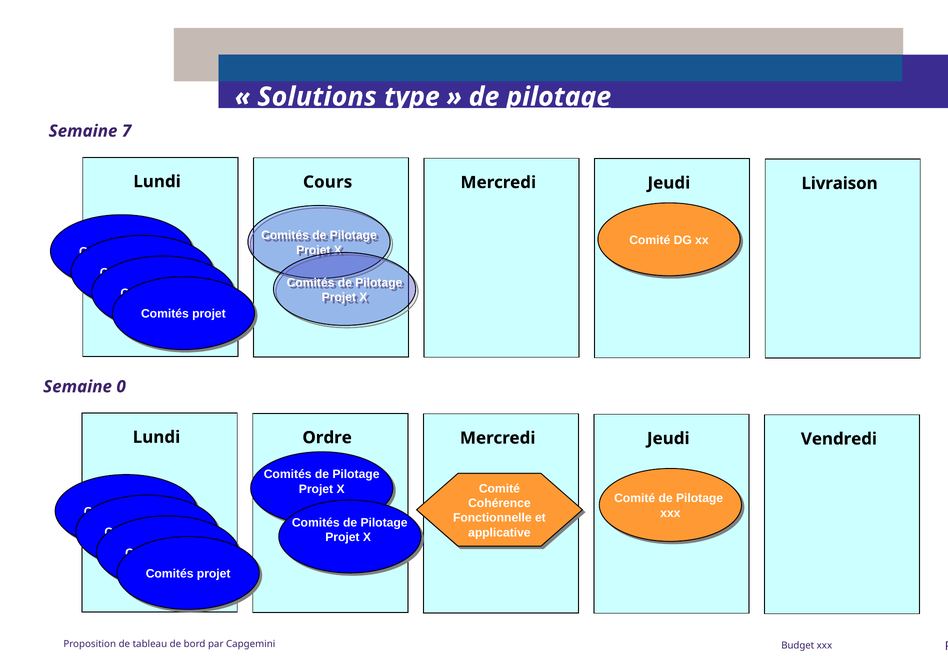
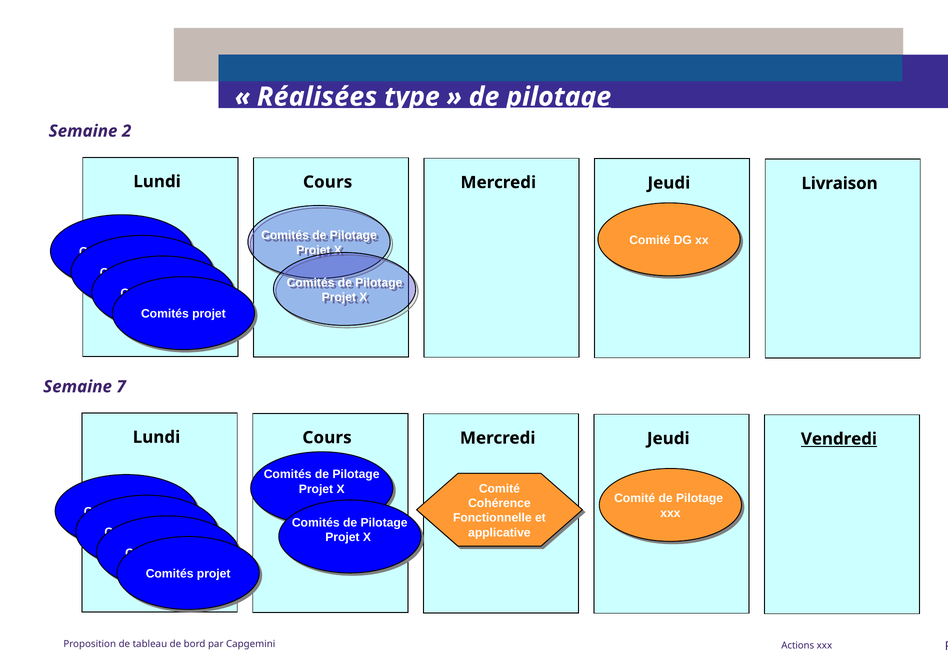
Solutions: Solutions -> Réalisées (317, 97)
Semaine 7: 7 -> 2 (127, 131)
Semaine 0: 0 -> 7 (121, 387)
Ordre: Ordre -> Cours (327, 438)
Vendredi underline: none -> present (839, 439)
Budget: Budget -> Actions (798, 646)
